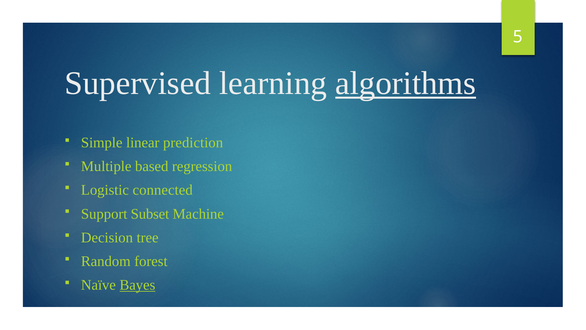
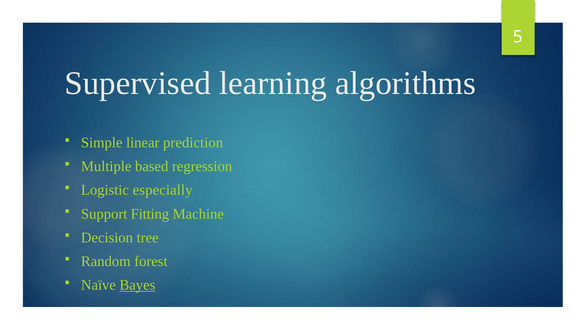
algorithms underline: present -> none (406, 83)
connected: connected -> especially (163, 190)
Subset: Subset -> Fitting (150, 214)
